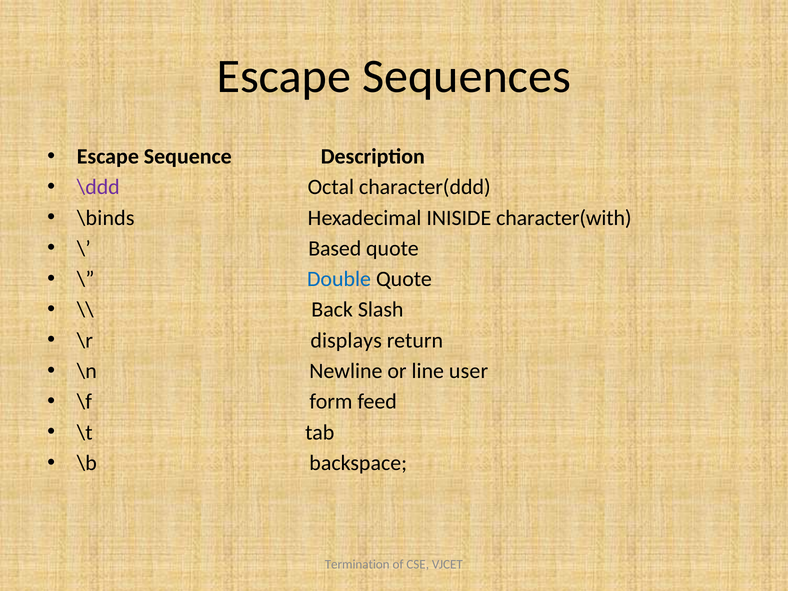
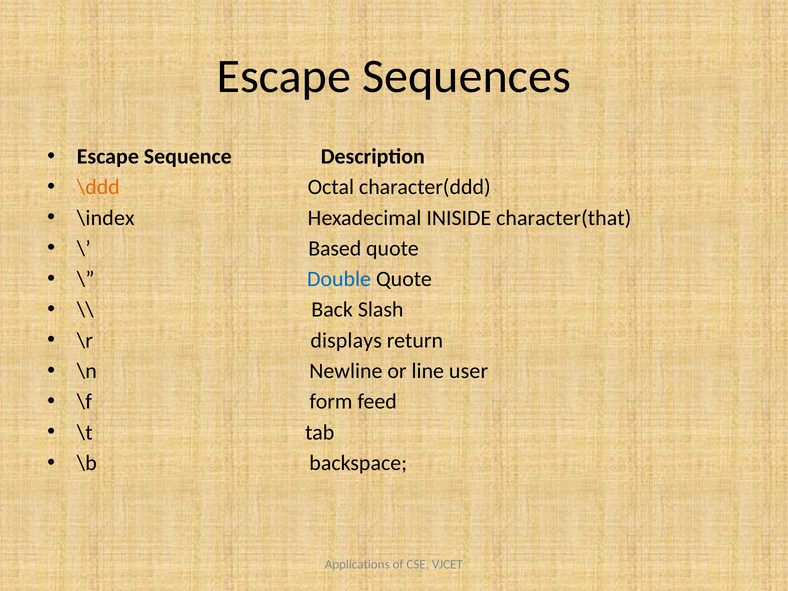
\ddd colour: purple -> orange (98, 187)
\binds: \binds -> \index (106, 218)
character(with: character(with -> character(that (564, 218)
Termination: Termination -> Applications (357, 564)
